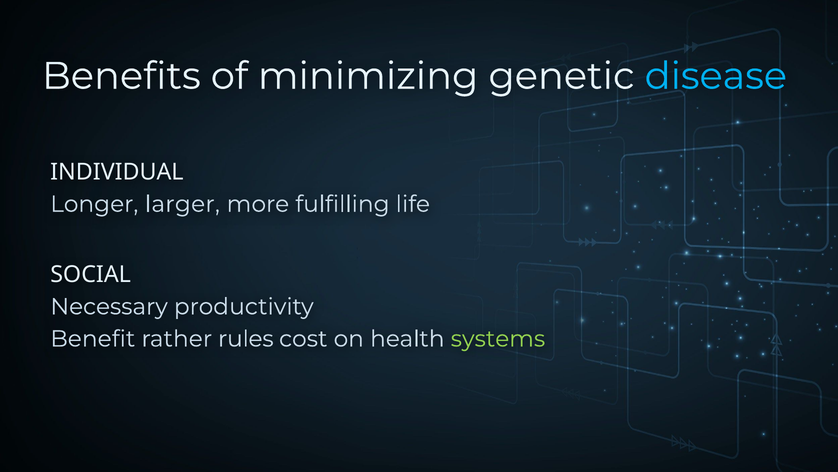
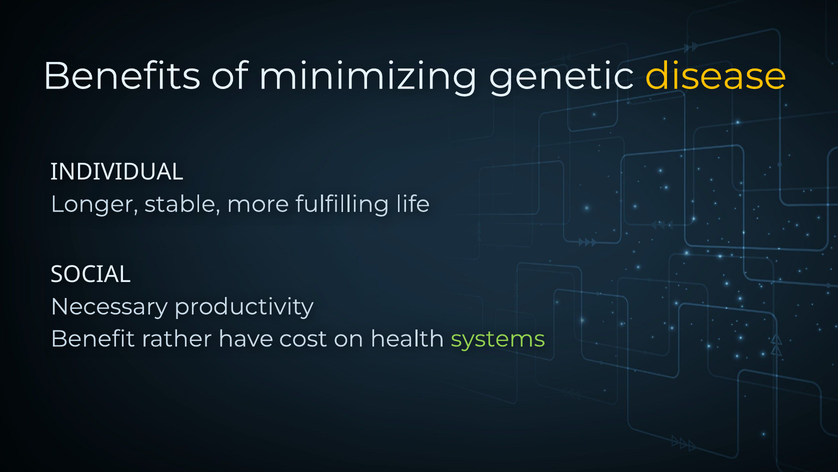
disease colour: light blue -> yellow (716, 76)
larger: larger -> stable (182, 204)
rules: rules -> have (246, 338)
